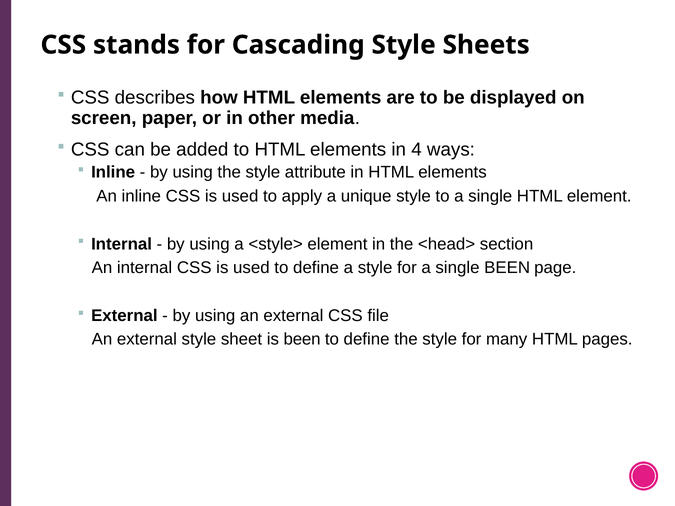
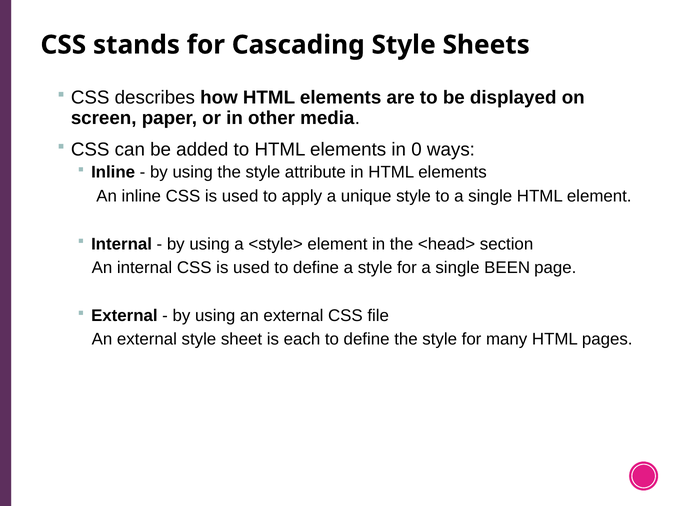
4: 4 -> 0 (417, 150)
is been: been -> each (302, 340)
